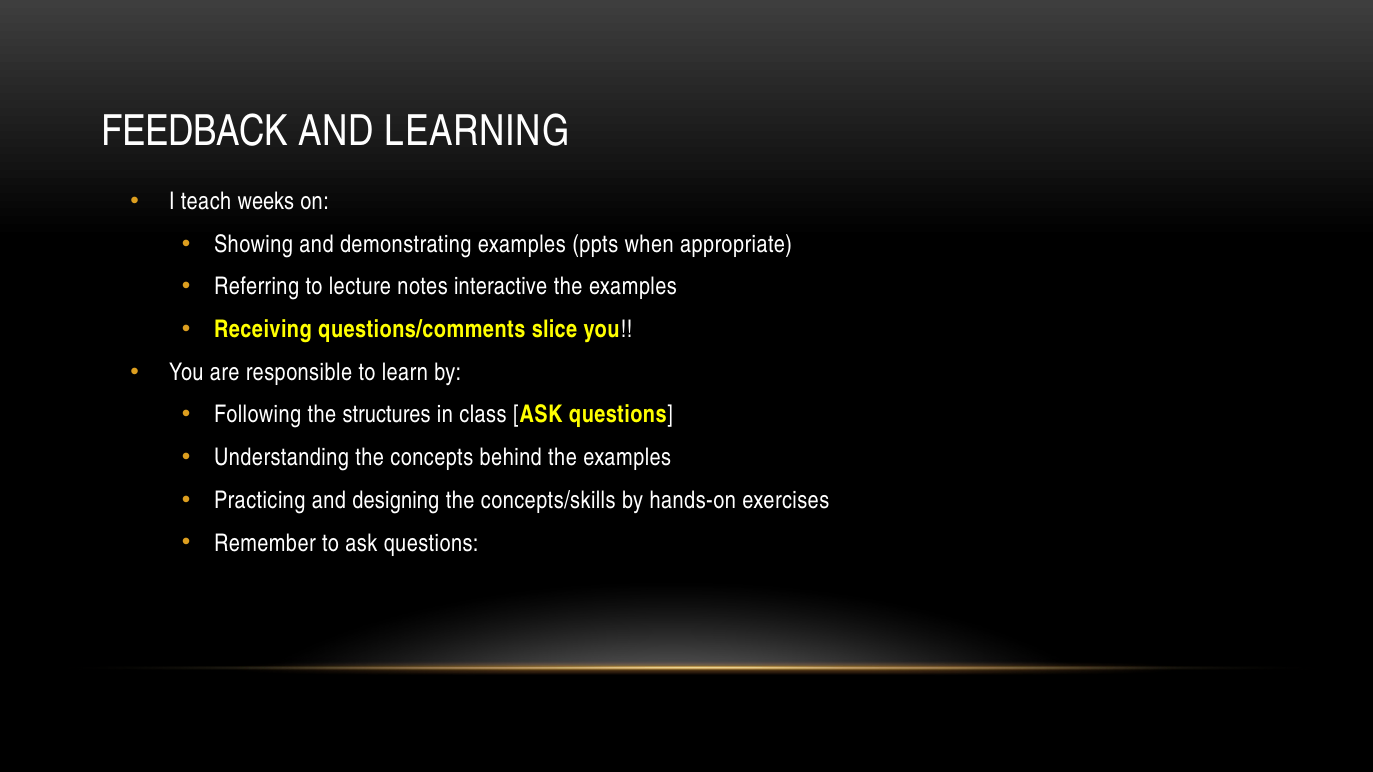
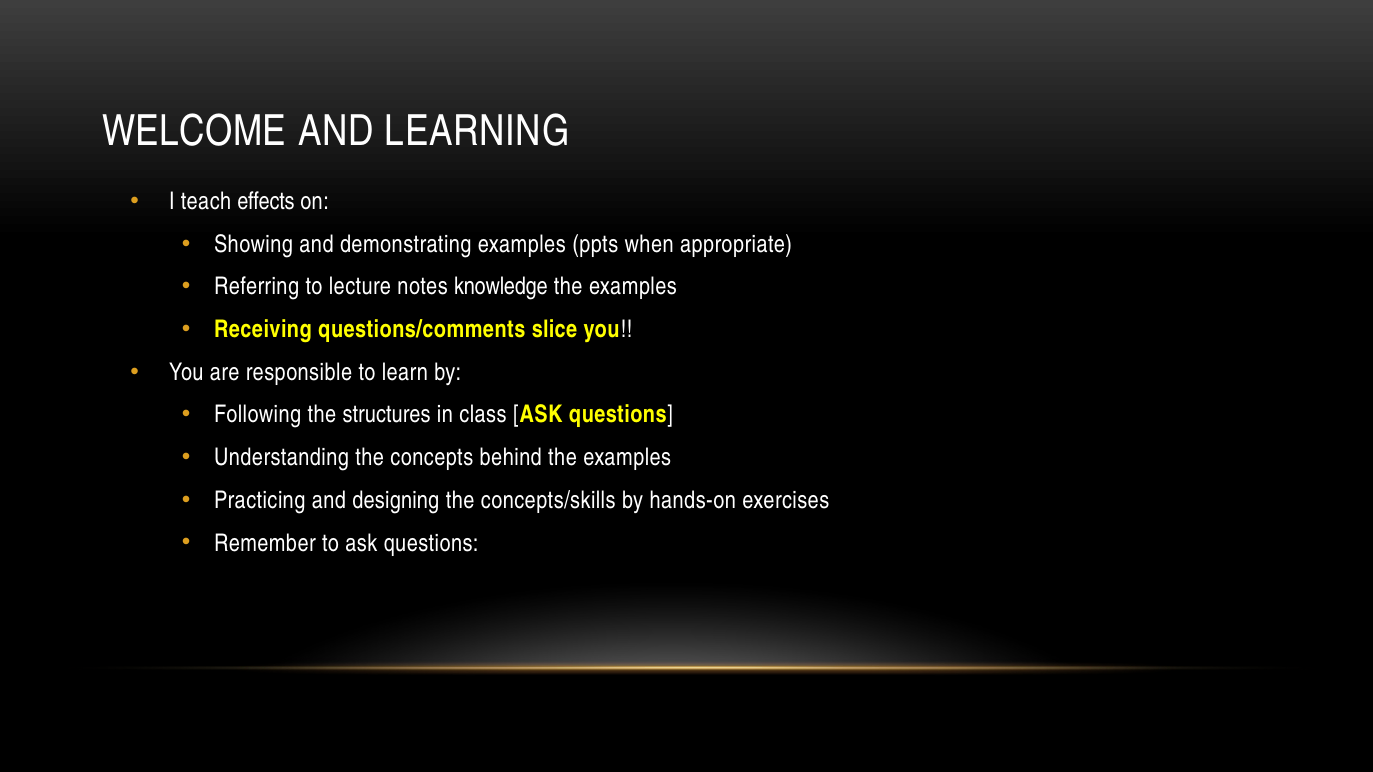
FEEDBACK: FEEDBACK -> WELCOME (194, 132)
weeks: weeks -> effects (266, 202)
interactive: interactive -> knowledge (501, 287)
